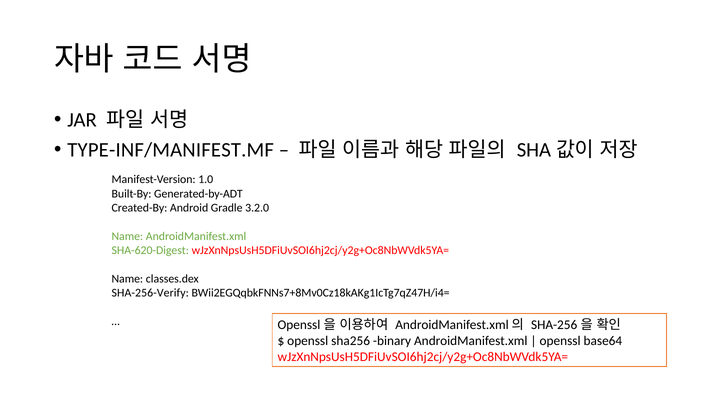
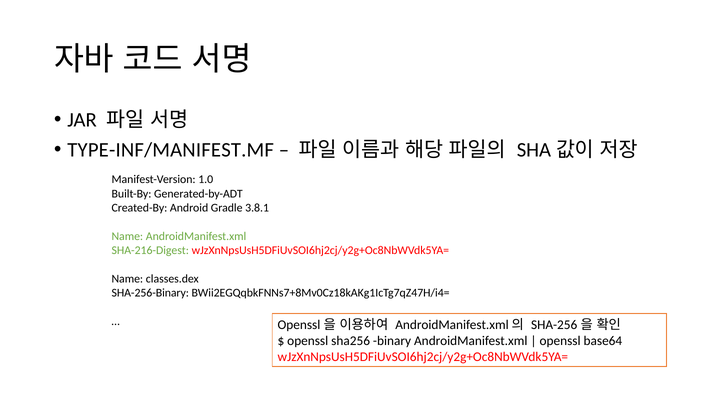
3.2.0: 3.2.0 -> 3.8.1 (257, 208)
SHA-620-Digest: SHA-620-Digest -> SHA-216-Digest (150, 250)
SHA-256-Verify: SHA-256-Verify -> SHA-256-Binary (150, 293)
